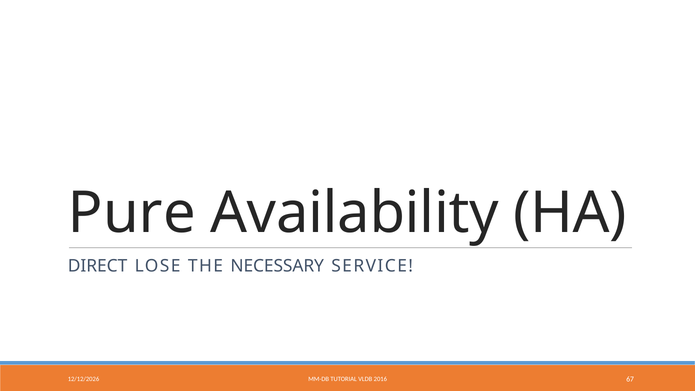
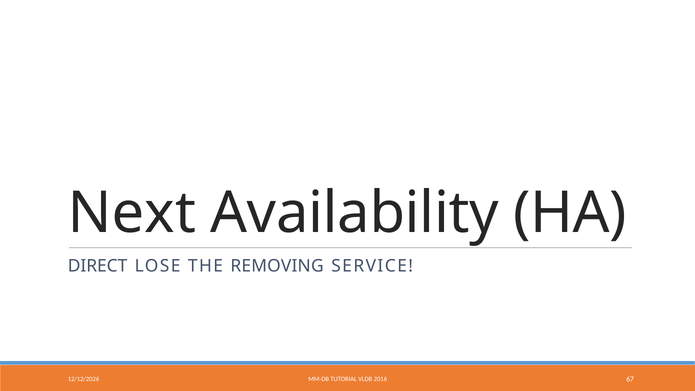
Pure: Pure -> Next (132, 213)
NECESSARY: NECESSARY -> REMOVING (277, 266)
